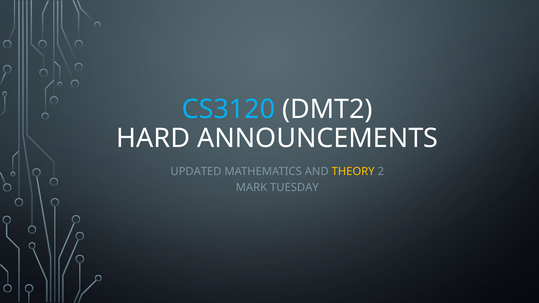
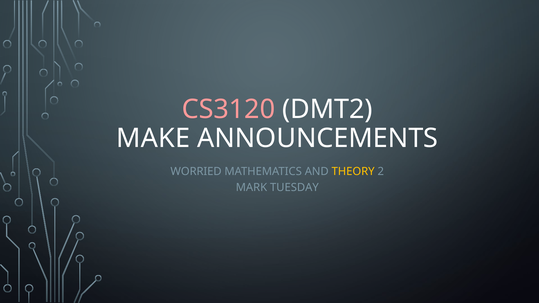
CS3120 colour: light blue -> pink (228, 109)
HARD: HARD -> MAKE (153, 138)
UPDATED: UPDATED -> WORRIED (196, 171)
